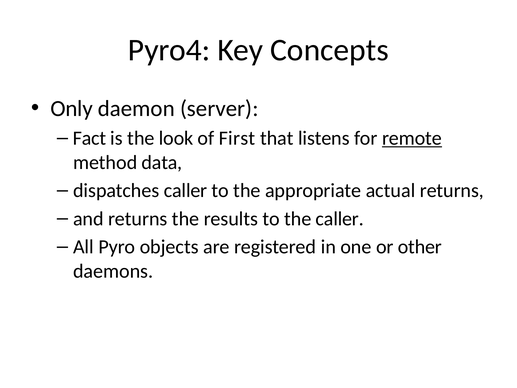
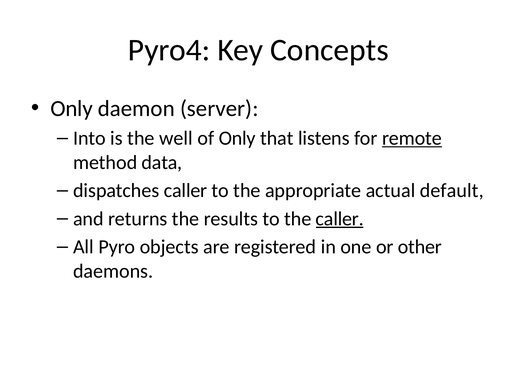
Fact: Fact -> Into (89, 138)
look: look -> well (176, 138)
of First: First -> Only (237, 138)
actual returns: returns -> default (452, 190)
caller underline: none -> present (340, 219)
